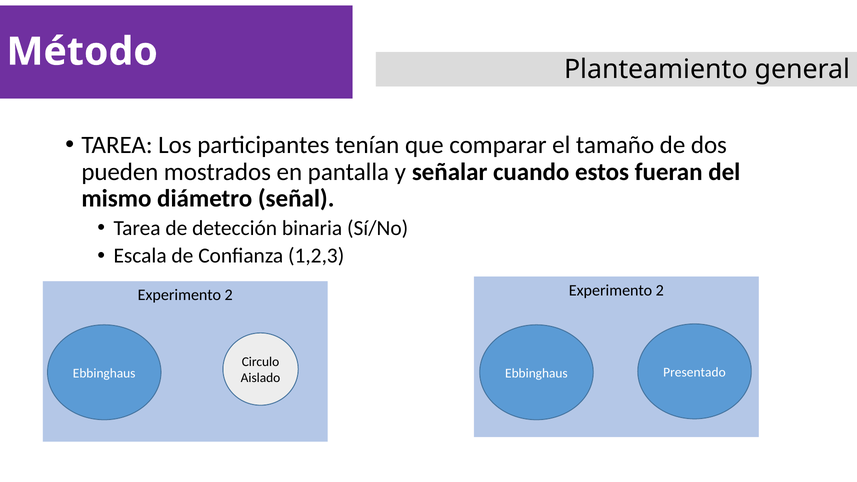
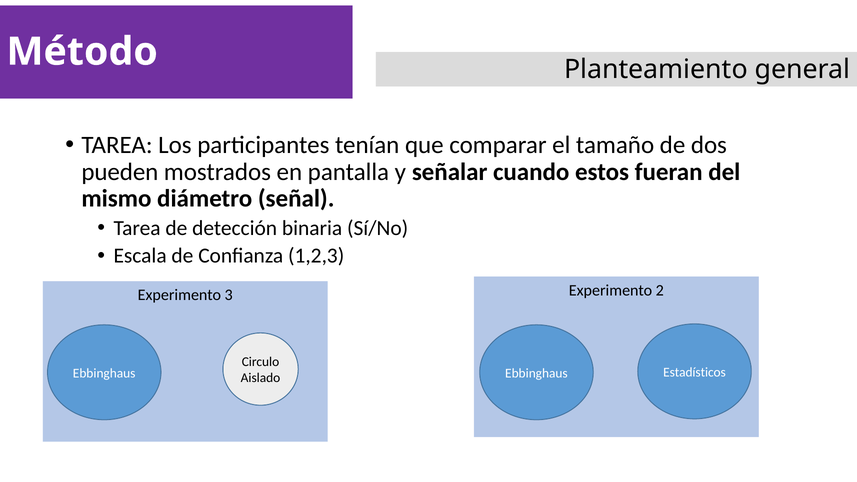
2: 2 -> 3 (229, 295)
Presentado: Presentado -> Estadísticos (695, 372)
